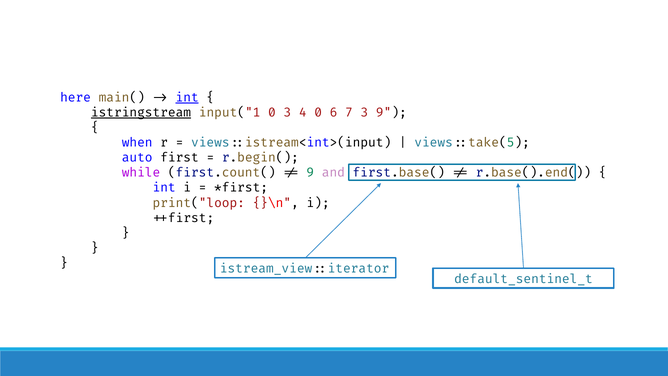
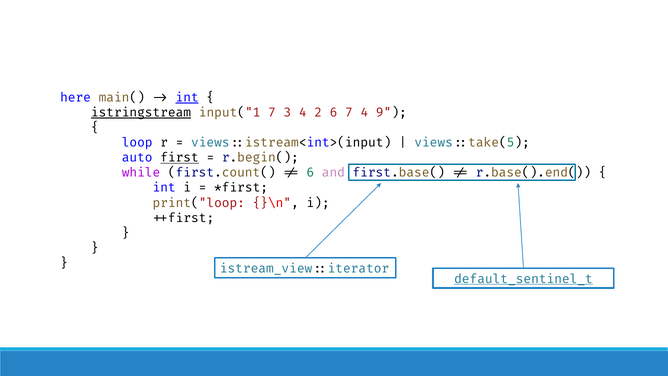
input("1 0: 0 -> 7 (272, 113)
4 0: 0 -> 2 (318, 113)
7 3: 3 -> 4 (364, 113)
when: when -> loop (137, 143)
first underline: none -> present (180, 158)
9: 9 -> 6 (310, 173)
default_sentinel_t underline: none -> present (523, 279)
